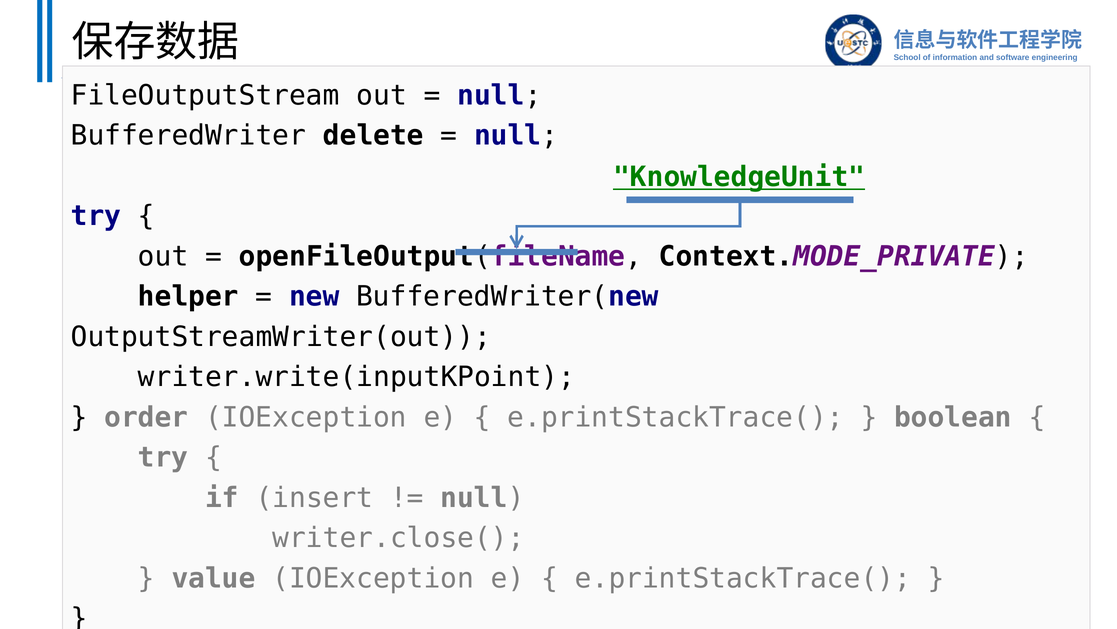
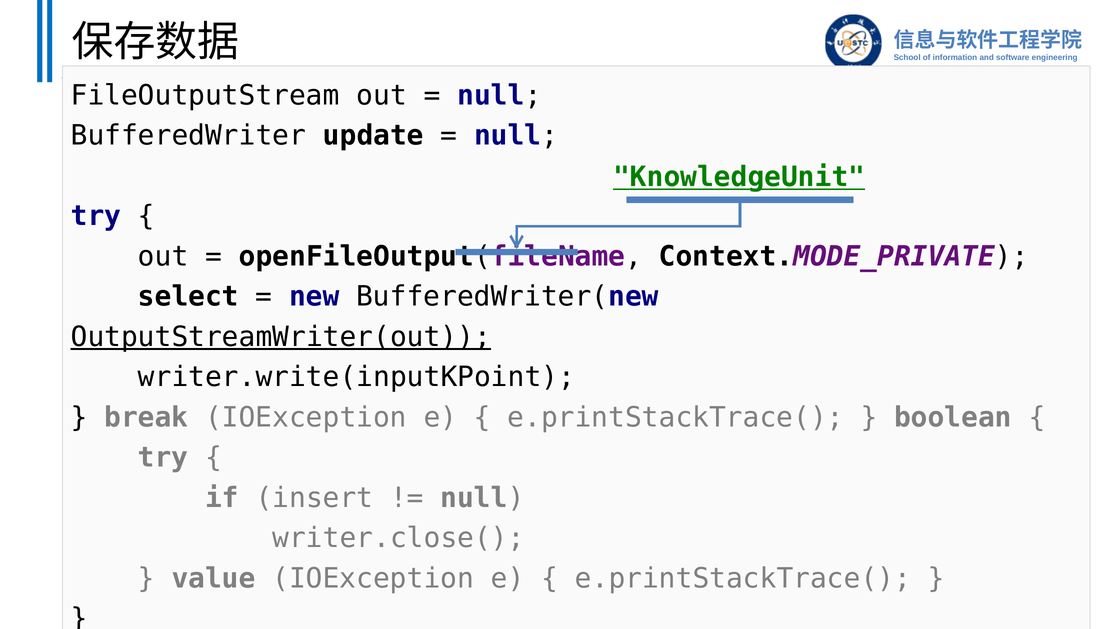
delete: delete -> update (373, 136)
helper: helper -> select (188, 296)
OutputStreamWriter(out underline: none -> present (281, 337)
order: order -> break (146, 417)
